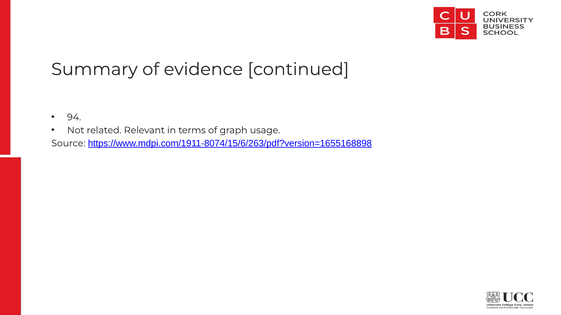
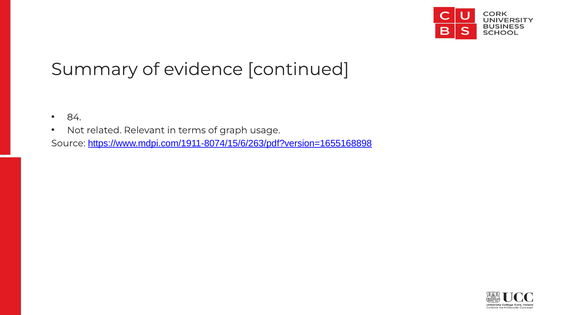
94: 94 -> 84 (74, 117)
